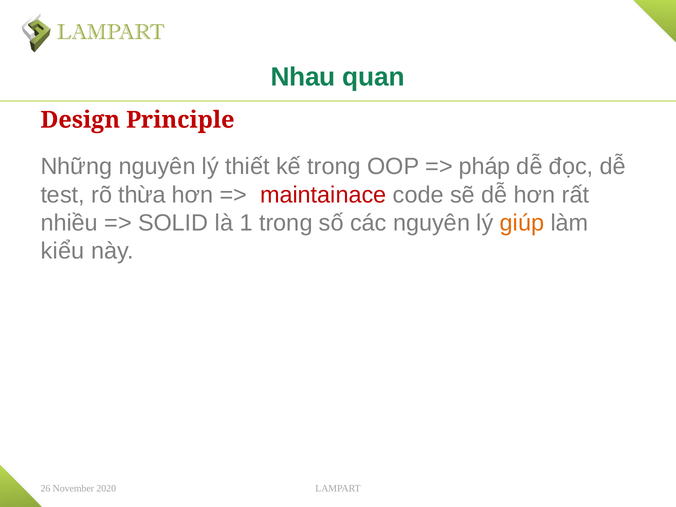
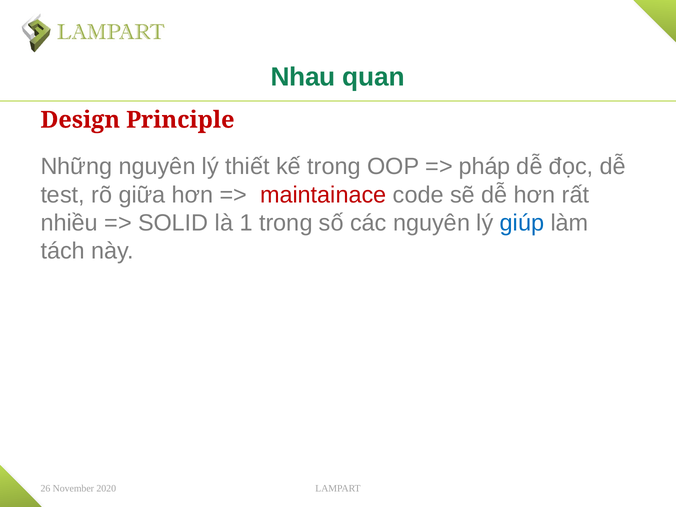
thừa: thừa -> giữa (142, 195)
giúp colour: orange -> blue (522, 223)
kiểu: kiểu -> tách (63, 251)
